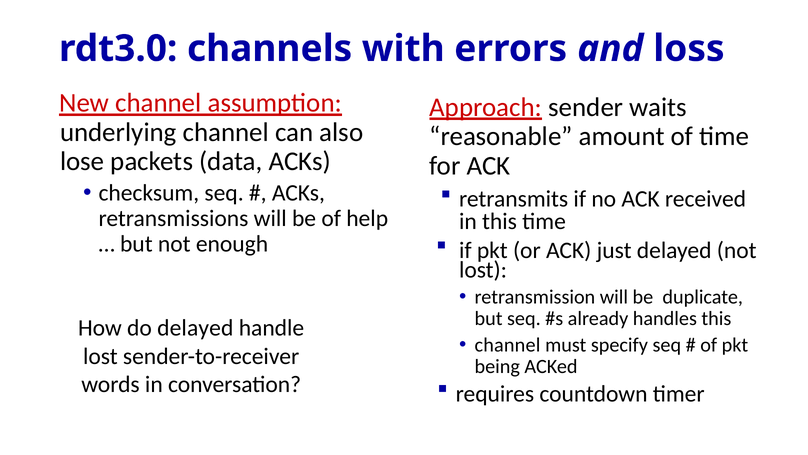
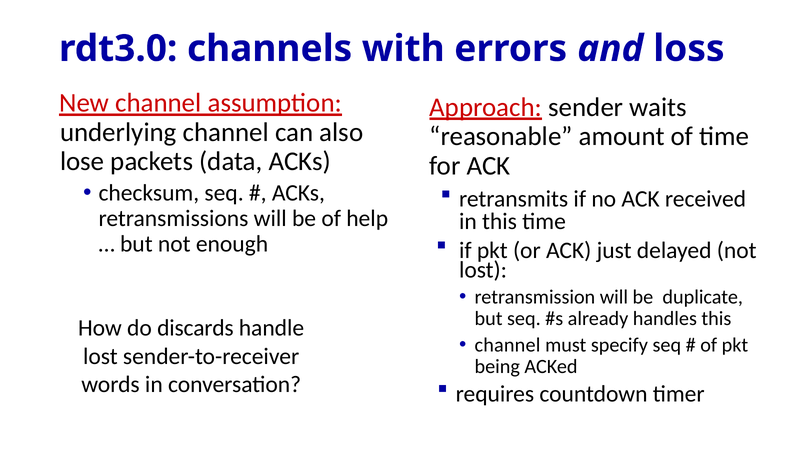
do delayed: delayed -> discards (195, 328)
